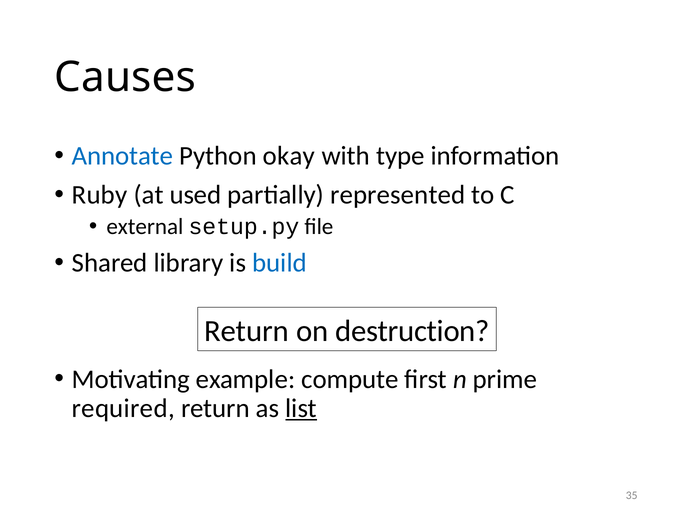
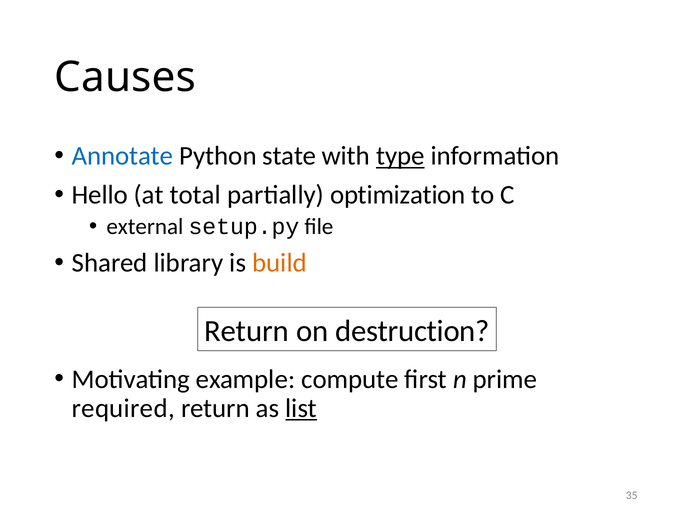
okay: okay -> state (289, 156)
type underline: none -> present (400, 156)
Ruby: Ruby -> Hello (100, 195)
used: used -> total (195, 195)
represented: represented -> optimization (398, 195)
build colour: blue -> orange (280, 263)
